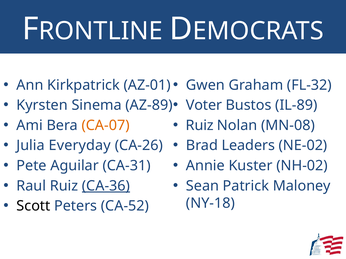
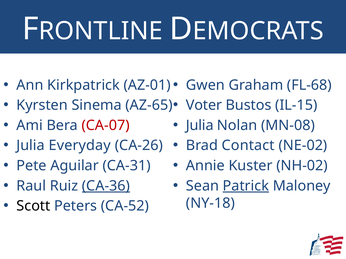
FL-32: FL-32 -> FL-68 (309, 85)
AZ-89: AZ-89 -> AZ-65 (149, 105)
IL-89: IL-89 -> IL-15 (296, 105)
CA-07 colour: orange -> red (106, 126)
Ruiz: Ruiz -> Julia (200, 126)
Leaders: Leaders -> Contact (248, 146)
Patrick underline: none -> present (246, 186)
